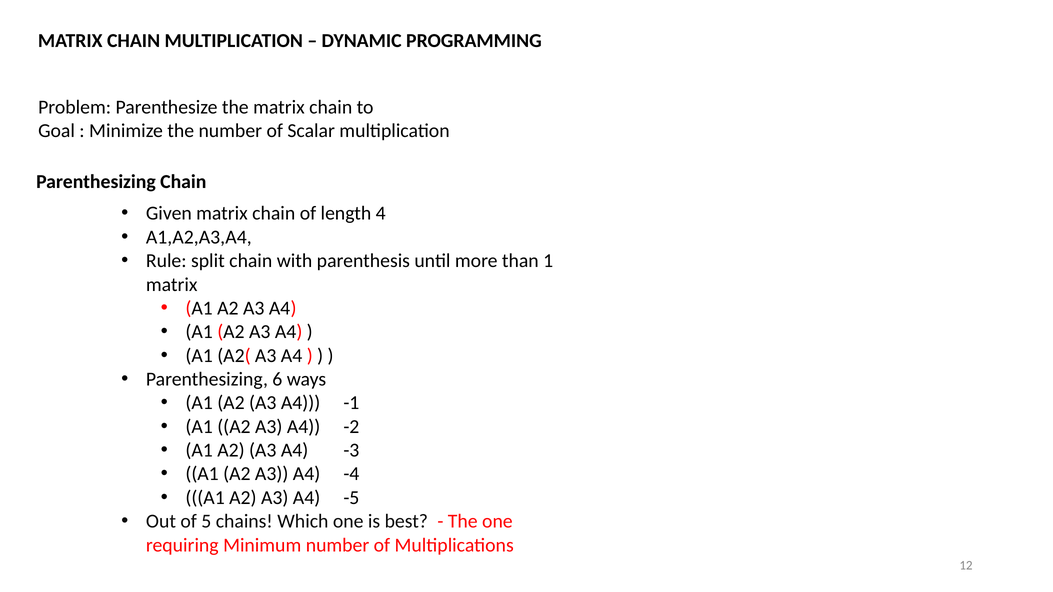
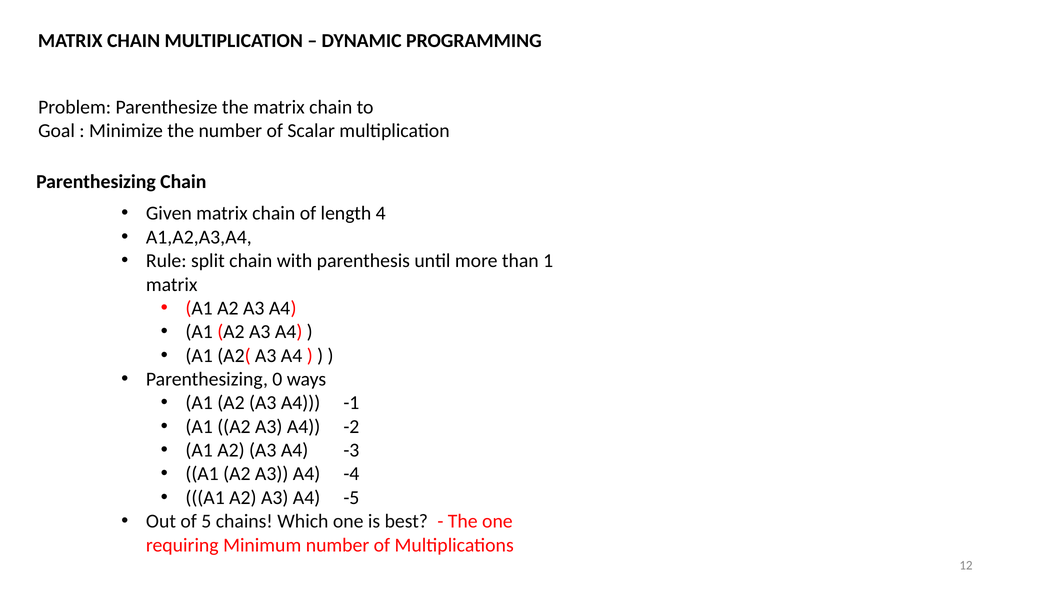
6: 6 -> 0 (277, 379)
